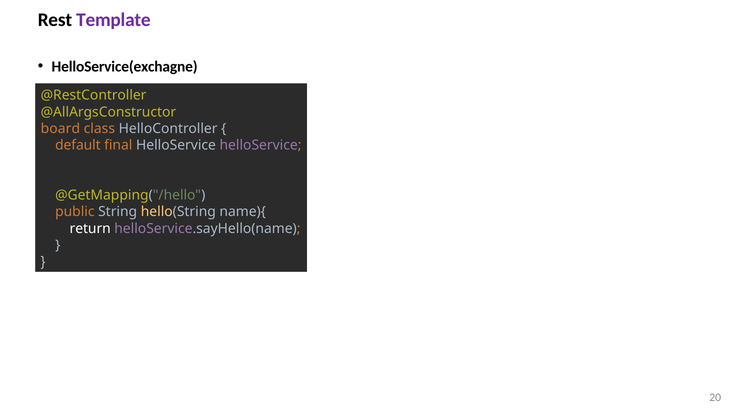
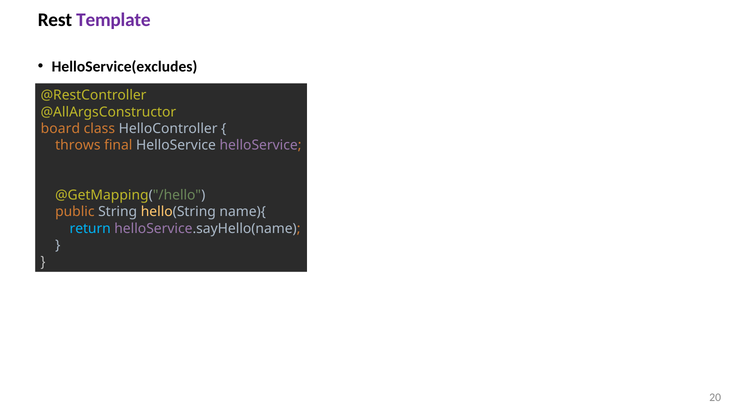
HelloService(exchagne: HelloService(exchagne -> HelloService(excludes (124, 67)
default: default -> throws (78, 145)
return colour: white -> light blue (90, 229)
